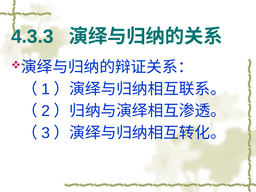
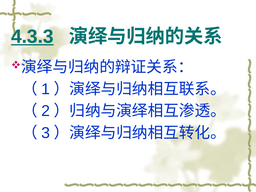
4.3.3 underline: none -> present (32, 37)
